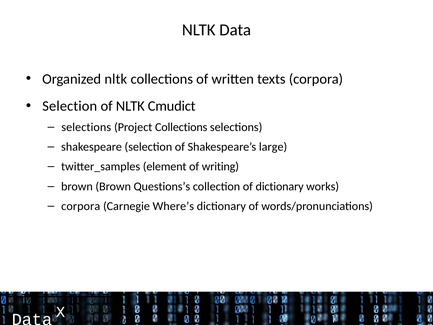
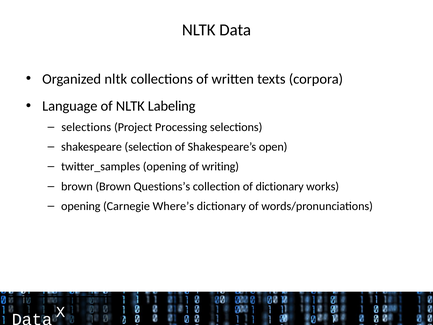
Selection: Selection -> Language (70, 106)
Cmudict: Cmudict -> Labeling (172, 106)
Project Collections: Collections -> Processing (181, 127)
large: large -> open (273, 147)
twitter_samples element: element -> opening (165, 167)
corpora: corpora -> opening (81, 206)
